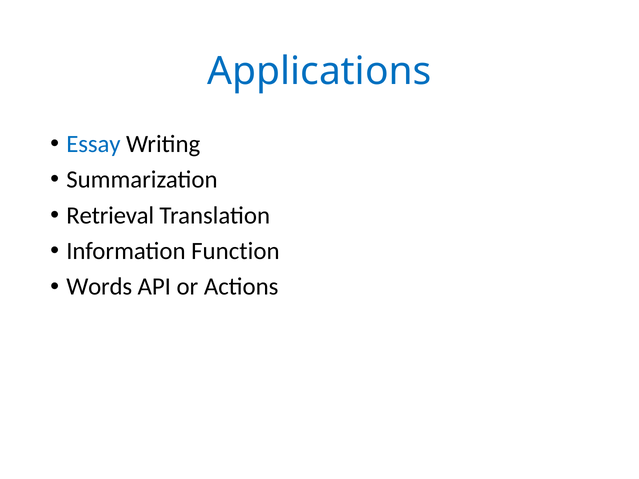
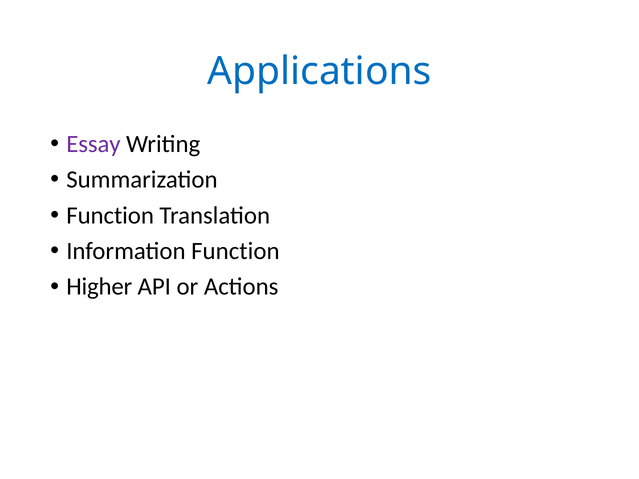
Essay colour: blue -> purple (93, 144)
Retrieval: Retrieval -> Function (110, 215)
Words: Words -> Higher (99, 287)
